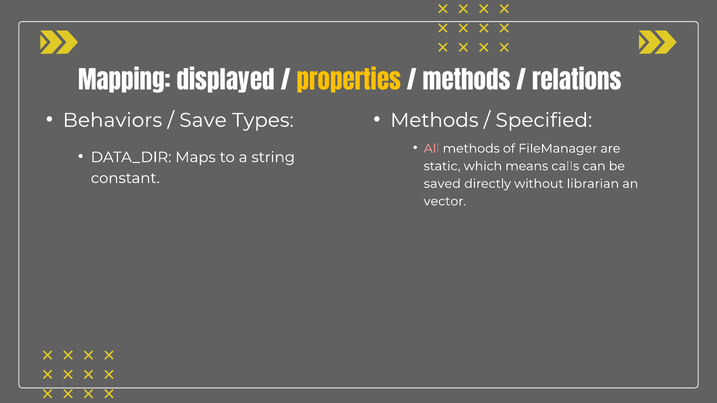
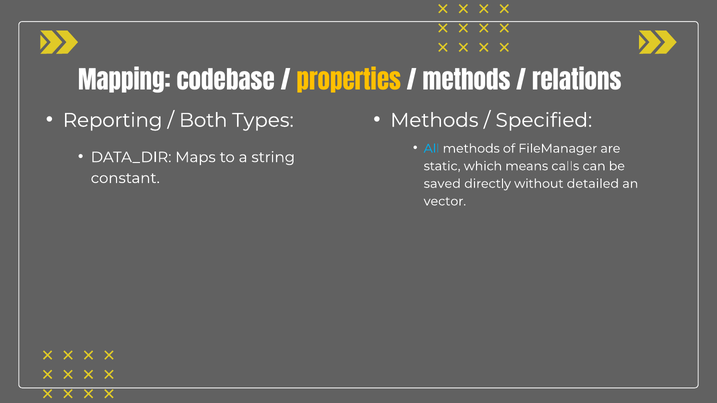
displayed: displayed -> codebase (226, 81)
Behaviors: Behaviors -> Reporting (113, 120)
Save: Save -> Both (203, 120)
All colour: pink -> light blue (432, 149)
librarian: librarian -> detailed (593, 184)
